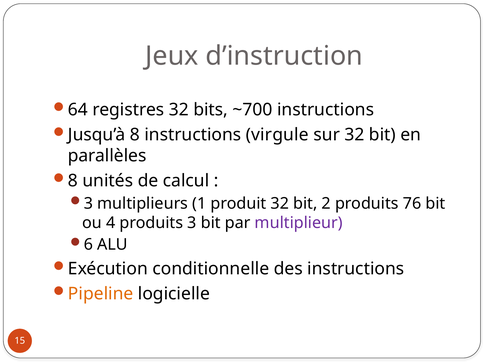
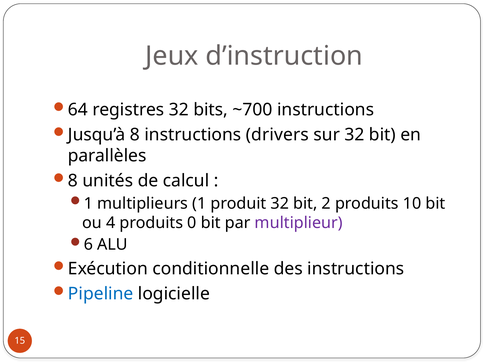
virgule: virgule -> drivers (277, 135)
3: 3 -> 1 (88, 203)
76: 76 -> 10 (412, 203)
produits 3: 3 -> 0 (192, 223)
Pipeline colour: orange -> blue (101, 294)
